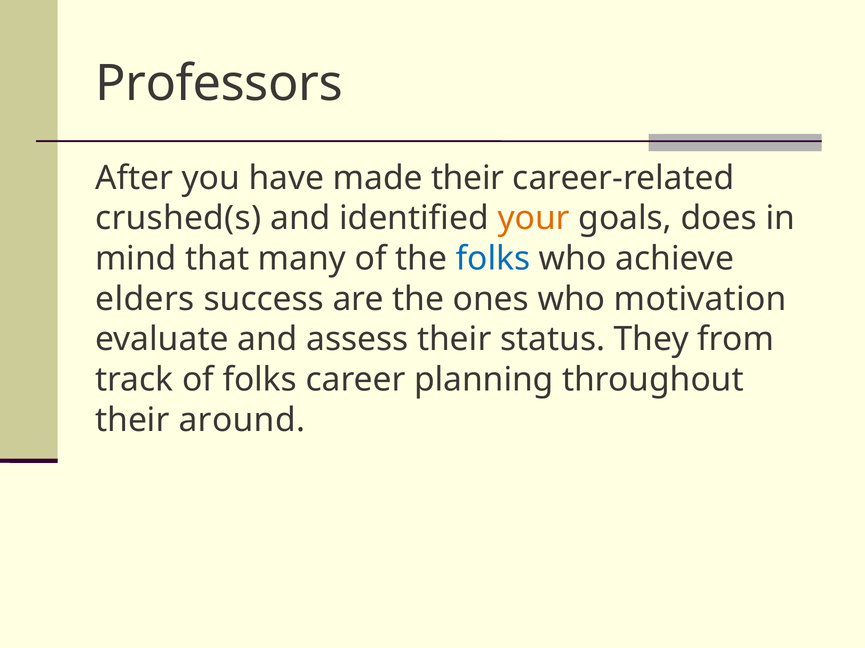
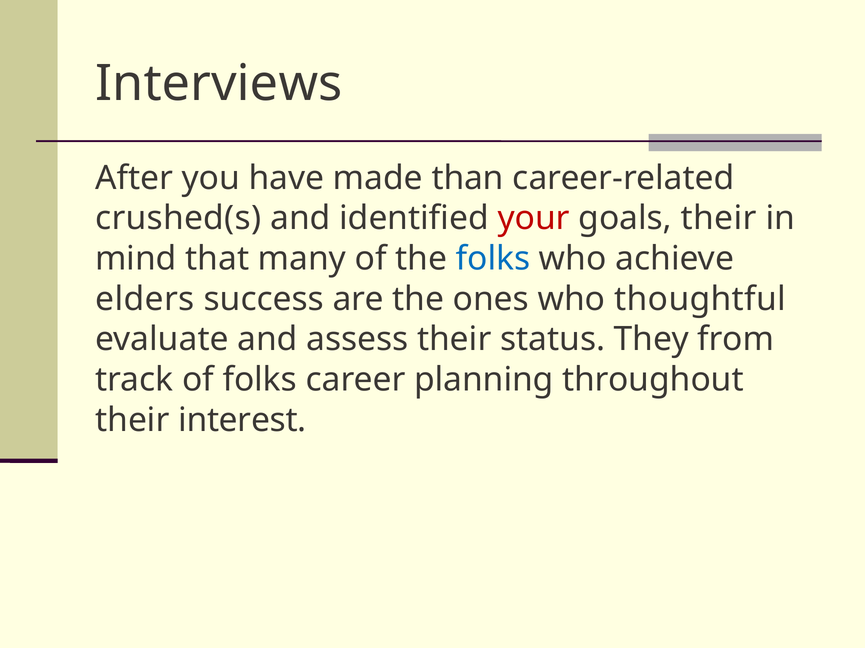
Professors: Professors -> Interviews (219, 84)
made their: their -> than (468, 178)
your colour: orange -> red (534, 219)
goals does: does -> their (719, 219)
motivation: motivation -> thoughtful (700, 299)
around: around -> interest (242, 421)
